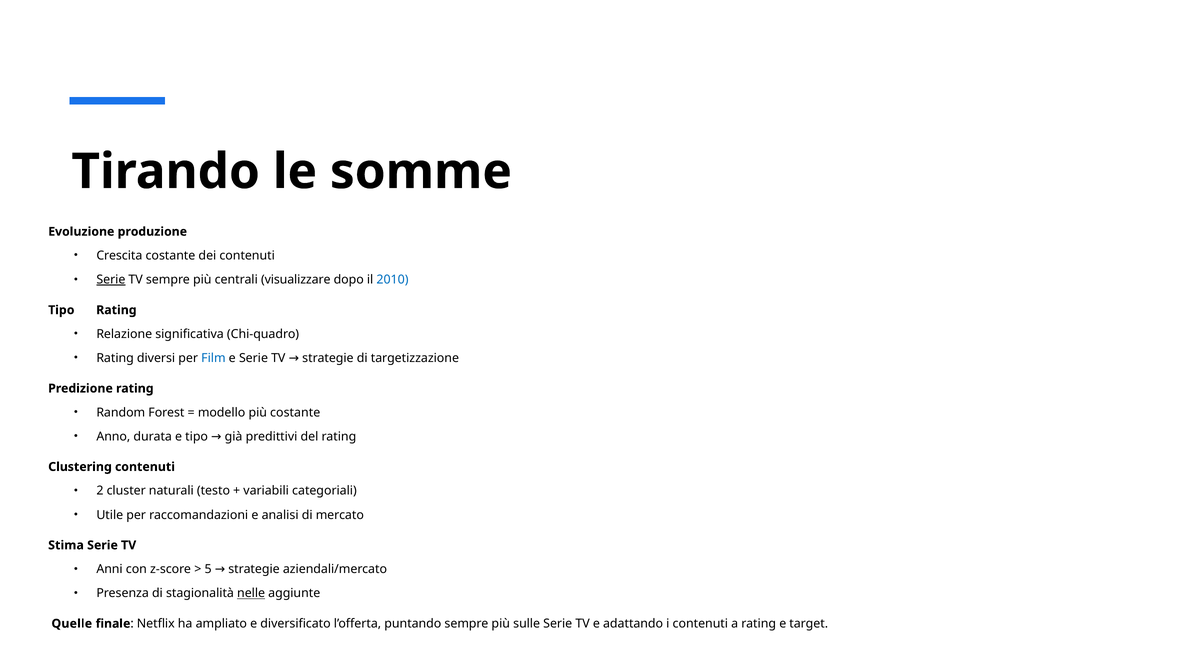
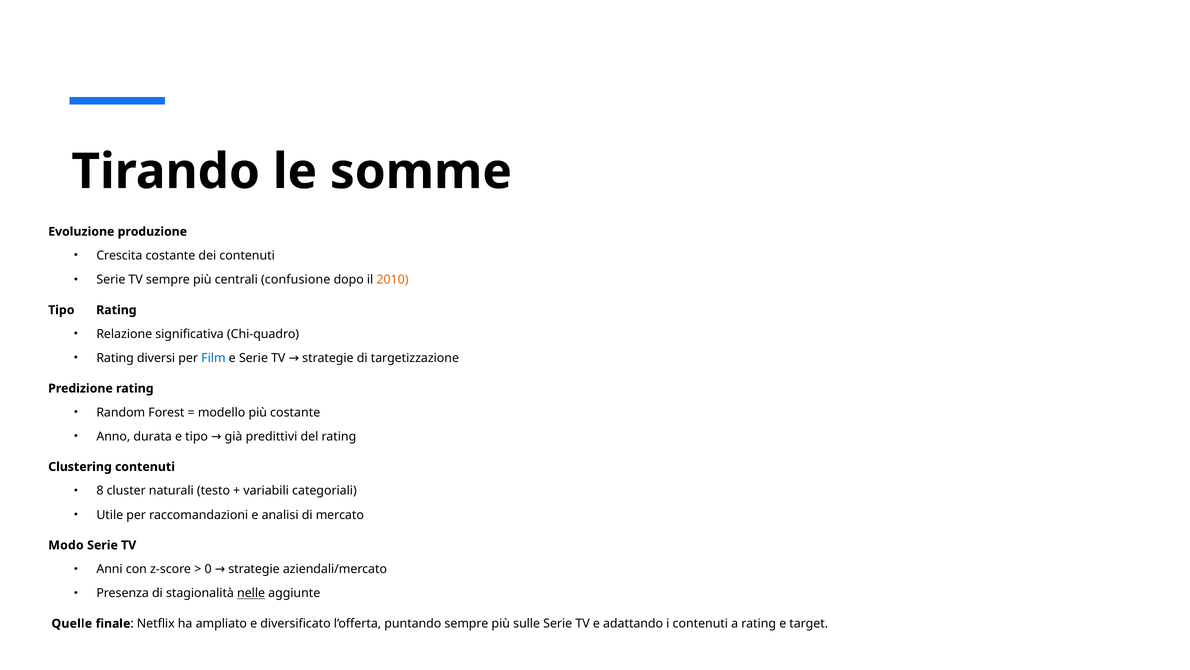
Serie underline: present -> none (111, 280)
visualizzare: visualizzare -> confusione (296, 280)
2010 colour: blue -> orange (392, 280)
2: 2 -> 8 (100, 490)
Stima: Stima -> Modo (66, 545)
5: 5 -> 0 (208, 569)
